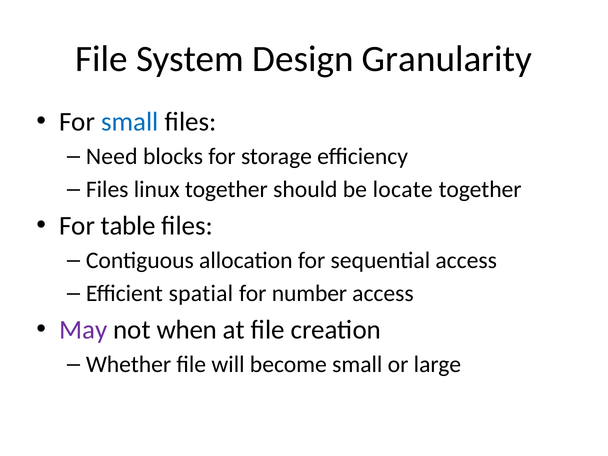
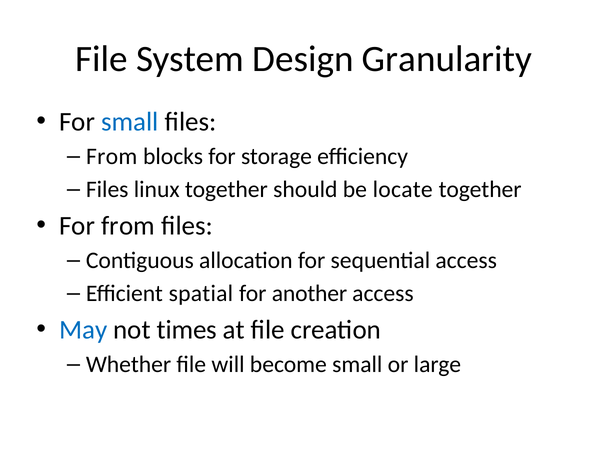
Need: Need -> From (112, 157)
For table: table -> from (128, 226)
number: number -> another (309, 294)
May colour: purple -> blue (83, 330)
when: when -> times (187, 330)
